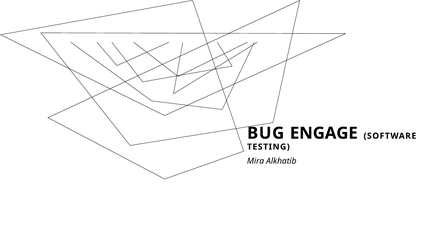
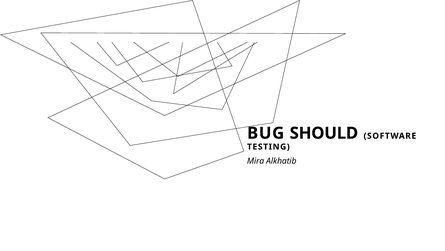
ENGAGE: ENGAGE -> SHOULD (324, 133)
